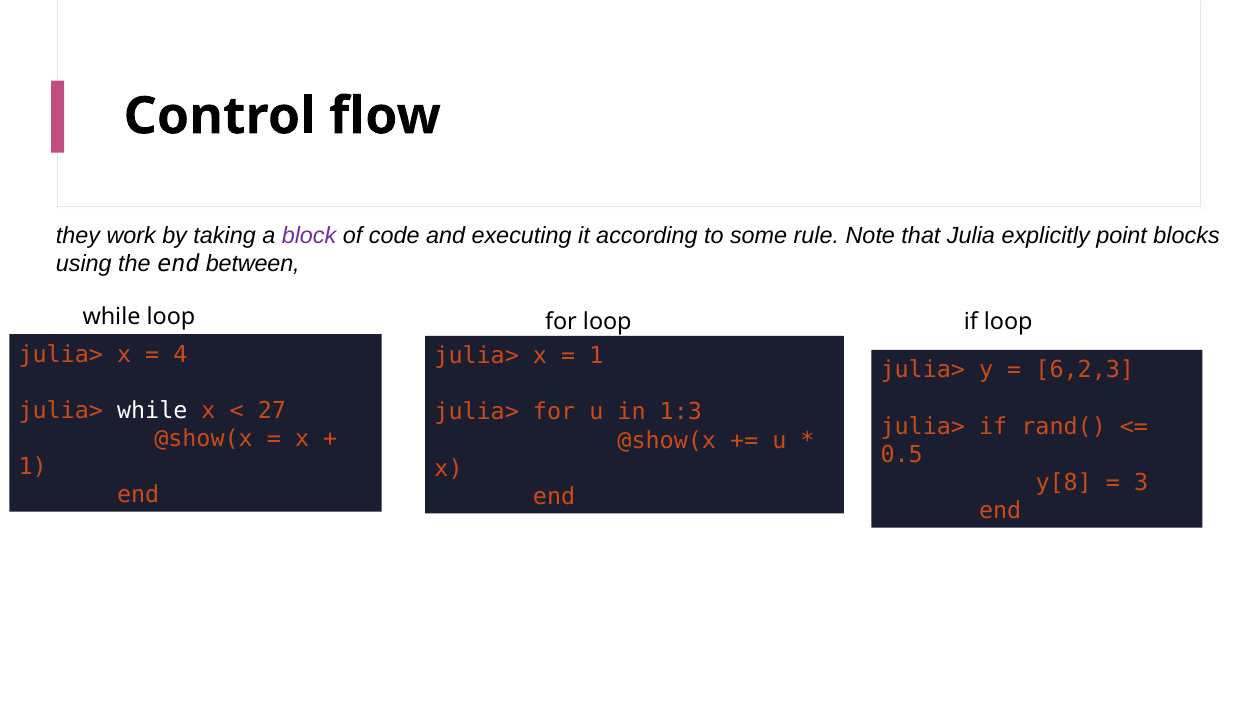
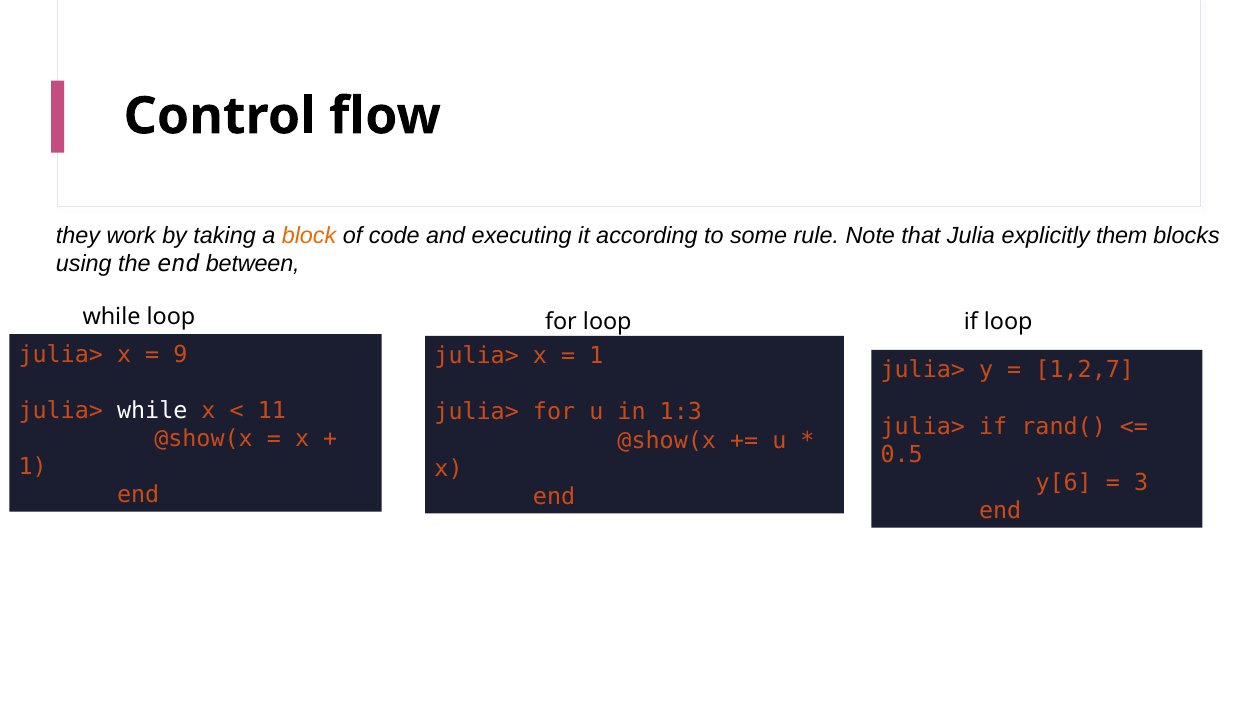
block colour: purple -> orange (309, 236)
point: point -> them (1122, 236)
4: 4 -> 9 (180, 354)
6,2,3: 6,2,3 -> 1,2,7 (1085, 370)
27: 27 -> 11 (272, 411)
y[8: y[8 -> y[6 (1064, 483)
